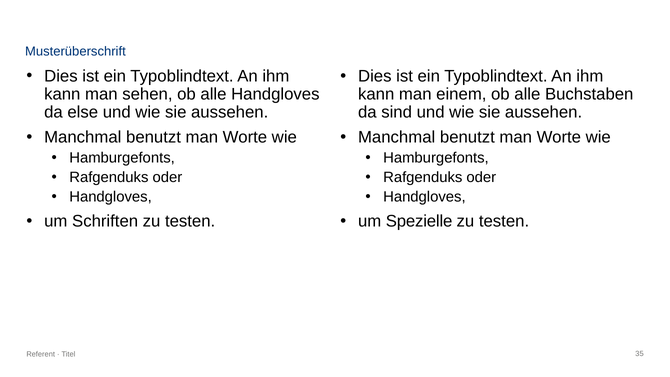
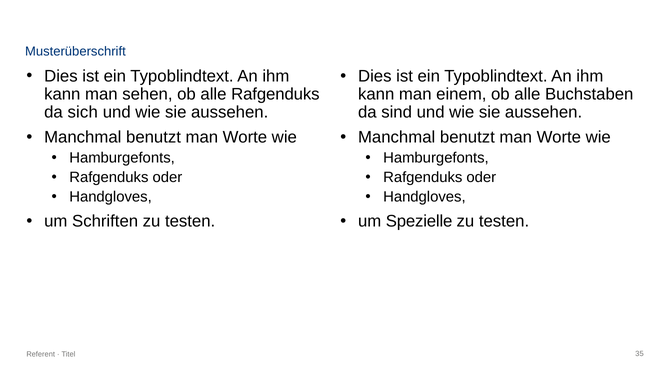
alle Handgloves: Handgloves -> Rafgenduks (275, 94)
else: else -> sich (83, 112)
